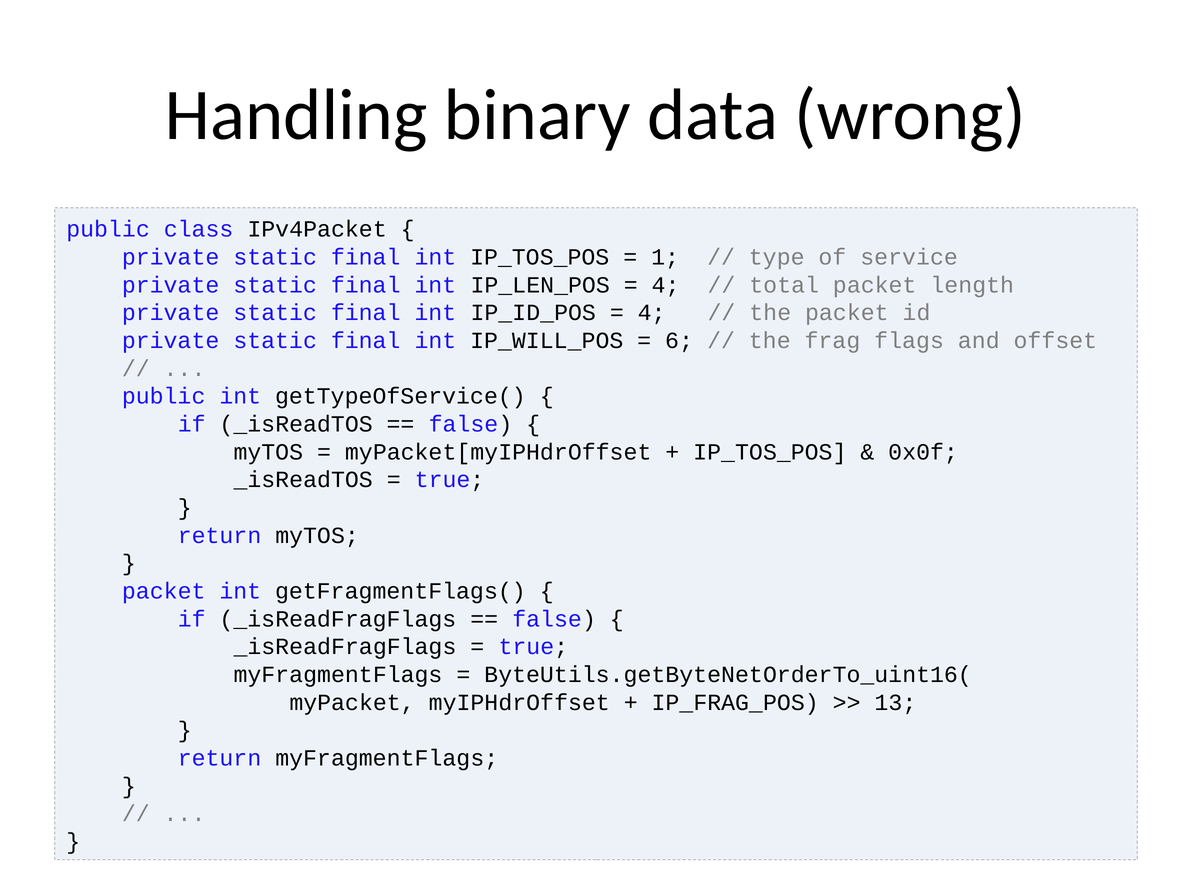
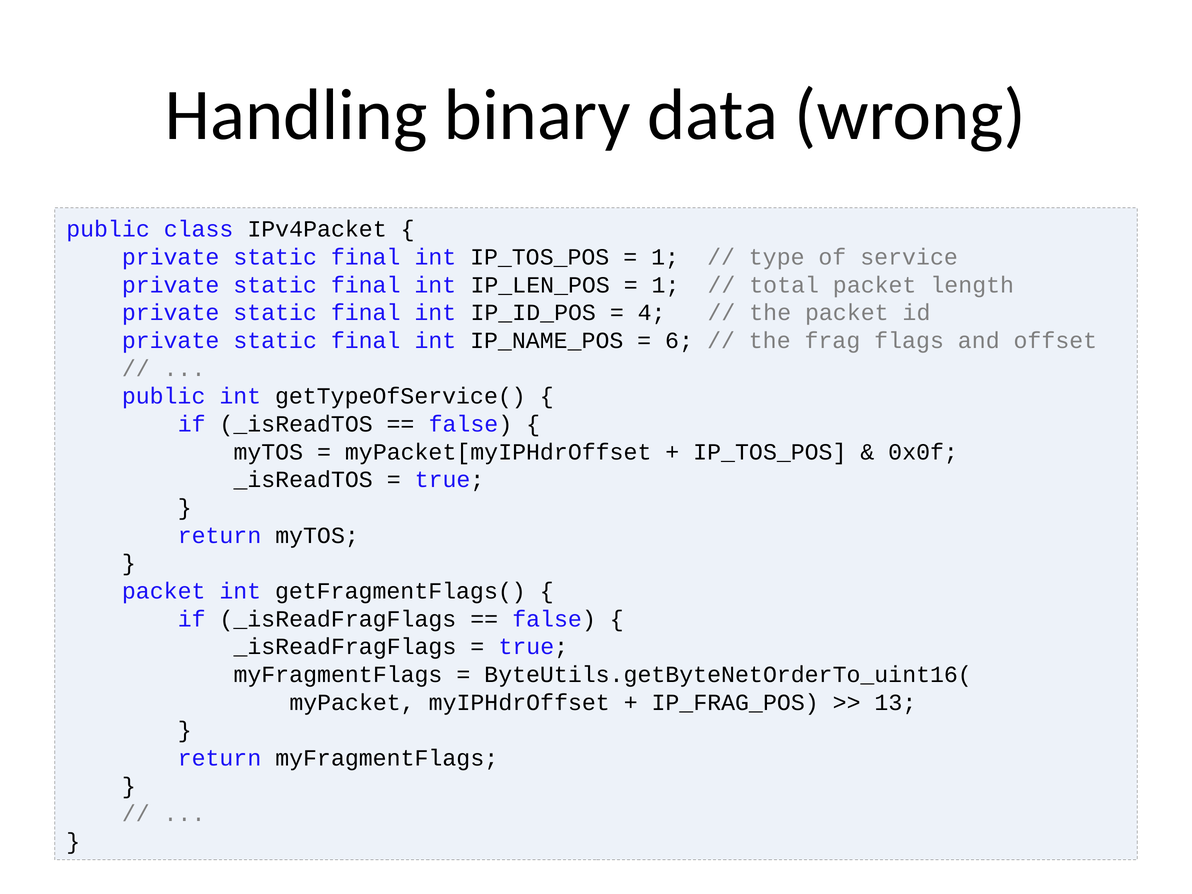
4: 4 -> 1 (666, 285)
IP_WILL_POS: IP_WILL_POS -> IP_NAME_POS (547, 341)
